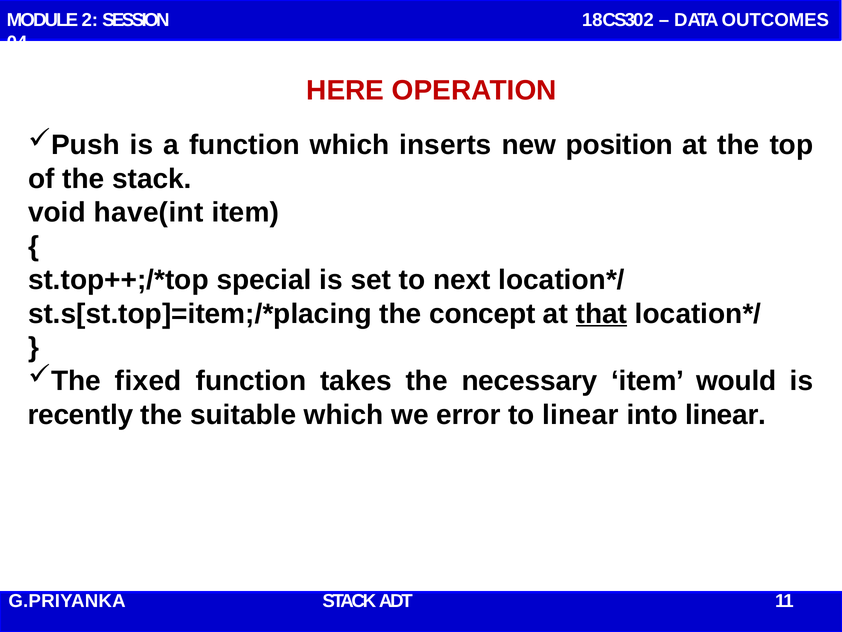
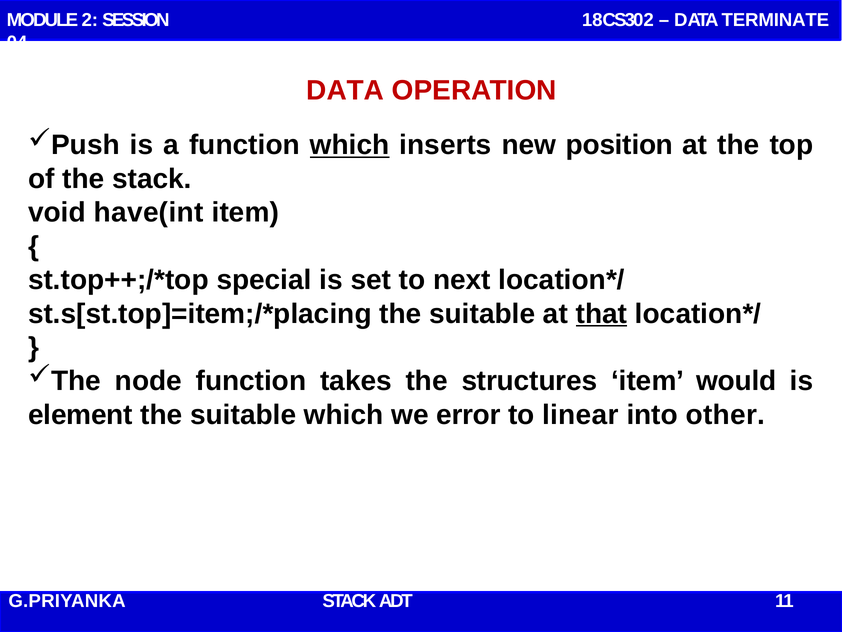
OUTCOMES: OUTCOMES -> TERMINATE (775, 20)
HERE: HERE -> DATA (345, 90)
which underline: none -> present (350, 145)
concept: concept -> suitable (482, 314)
fixed: fixed -> node (148, 381)
necessary: necessary -> structures (529, 381)
recently: recently -> element (80, 415)
into linear: linear -> other (725, 415)
